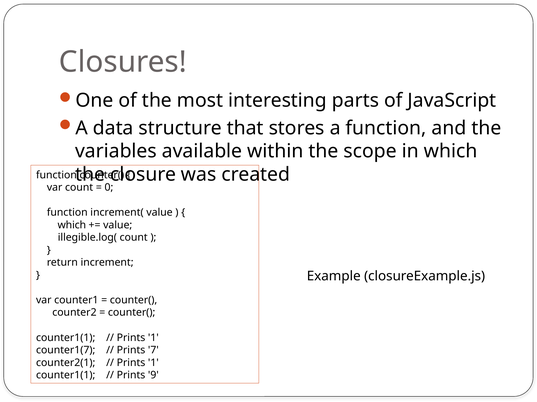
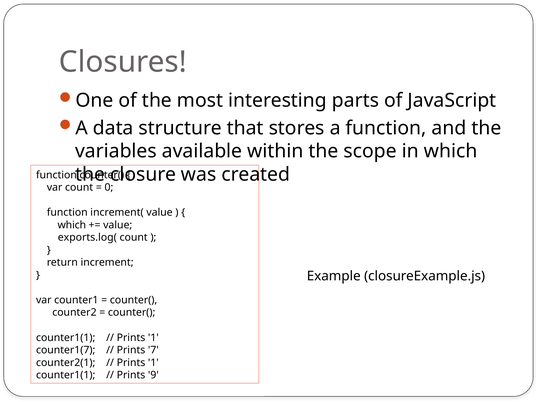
illegible.log(: illegible.log( -> exports.log( (87, 238)
